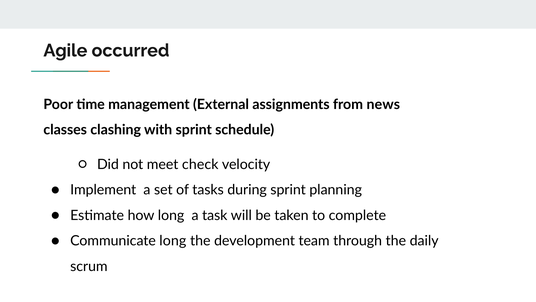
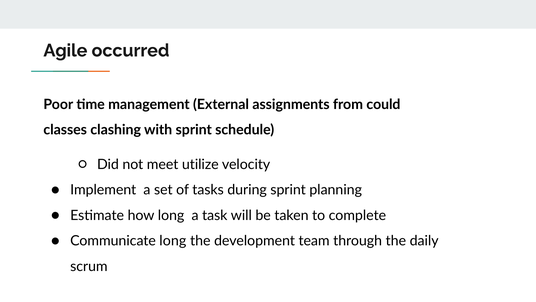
news: news -> could (383, 104)
check: check -> utilize (200, 164)
